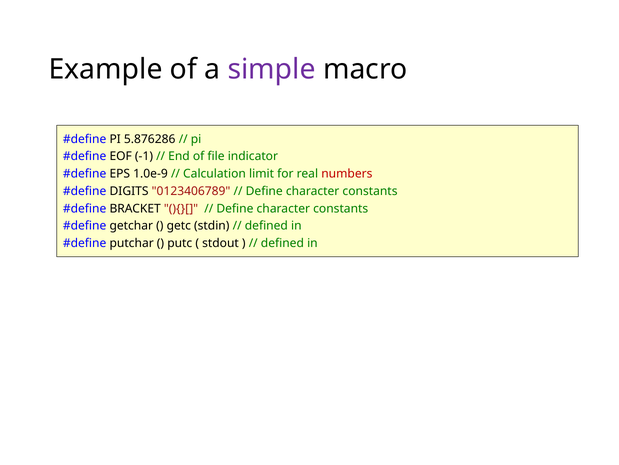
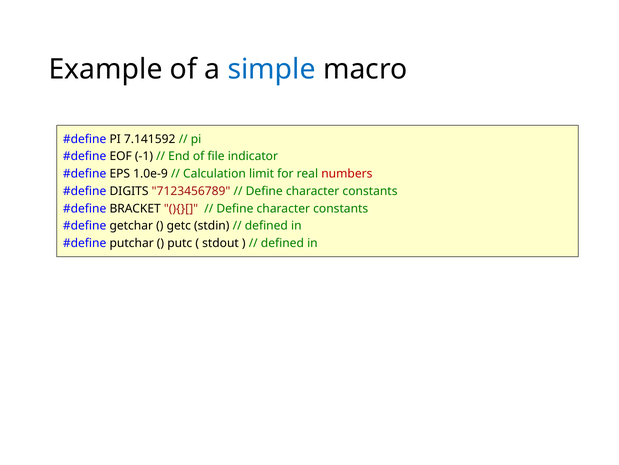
simple colour: purple -> blue (272, 69)
5.876286: 5.876286 -> 7.141592 (150, 139)
0123406789: 0123406789 -> 7123456789 (191, 191)
